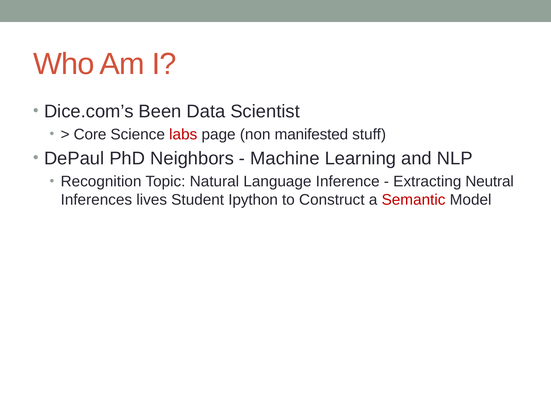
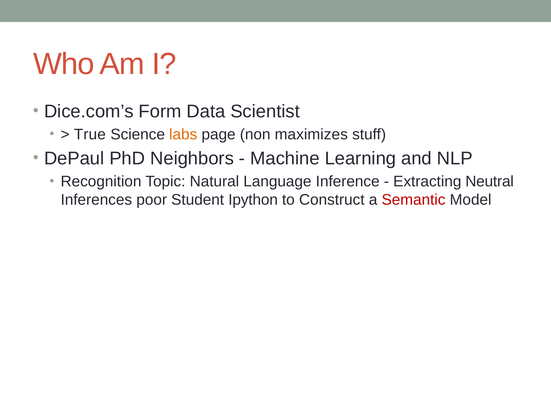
Been: Been -> Form (160, 111)
Core: Core -> True (90, 135)
labs colour: red -> orange (183, 135)
manifested: manifested -> maximizes (311, 135)
lives: lives -> poor (152, 200)
